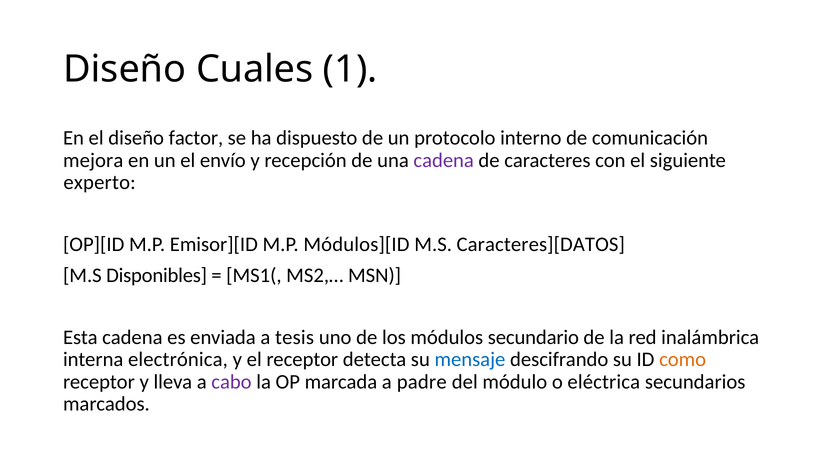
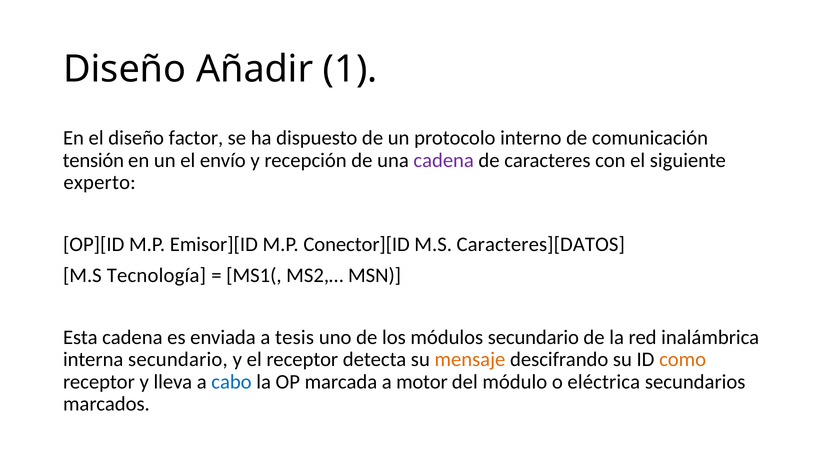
Cuales: Cuales -> Añadir (255, 69)
mejora: mejora -> tensión (93, 160)
Módulos][ID: Módulos][ID -> Conector][ID (357, 244)
Disponibles: Disponibles -> Tecnología (156, 275)
interna electrónica: electrónica -> secundario (178, 360)
mensaje colour: blue -> orange (470, 360)
cabo colour: purple -> blue (232, 382)
padre: padre -> motor (422, 382)
